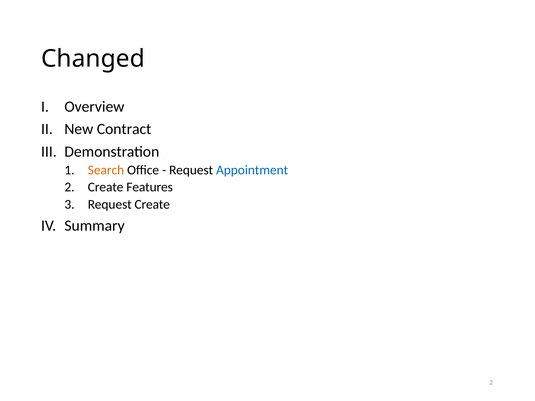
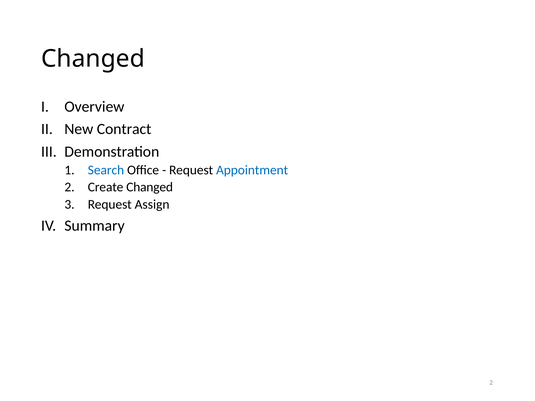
Search colour: orange -> blue (106, 170)
Create Features: Features -> Changed (150, 187)
Request Create: Create -> Assign (152, 205)
